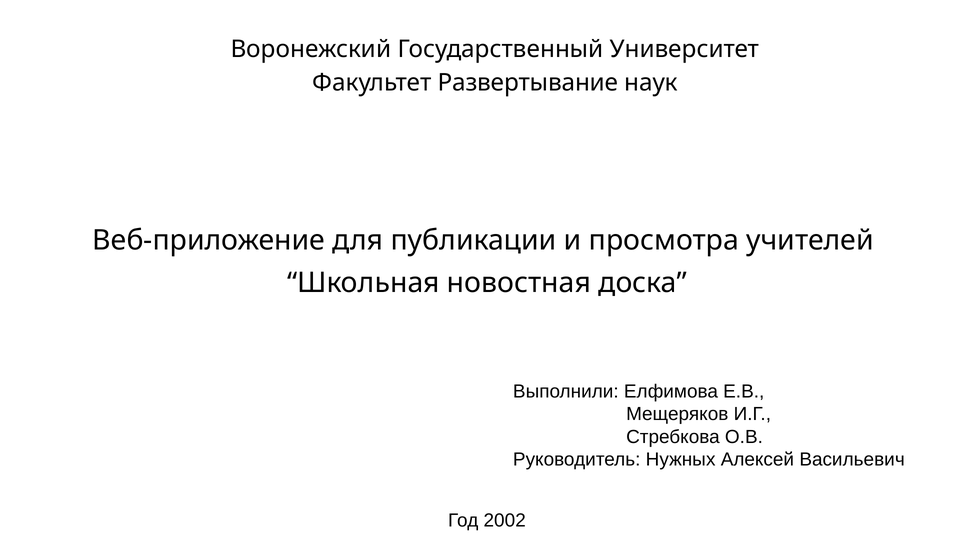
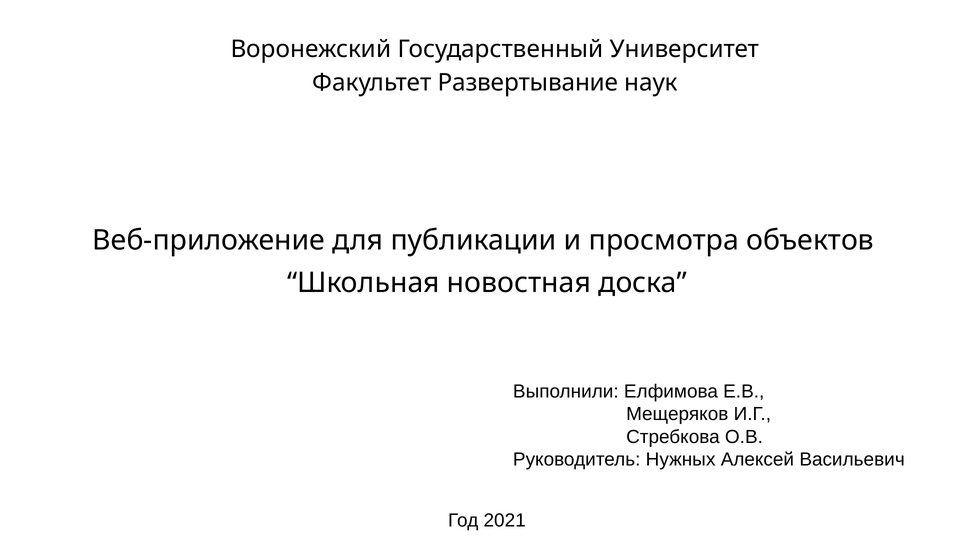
учителей: учителей -> объектов (810, 241)
2002: 2002 -> 2021 (505, 521)
